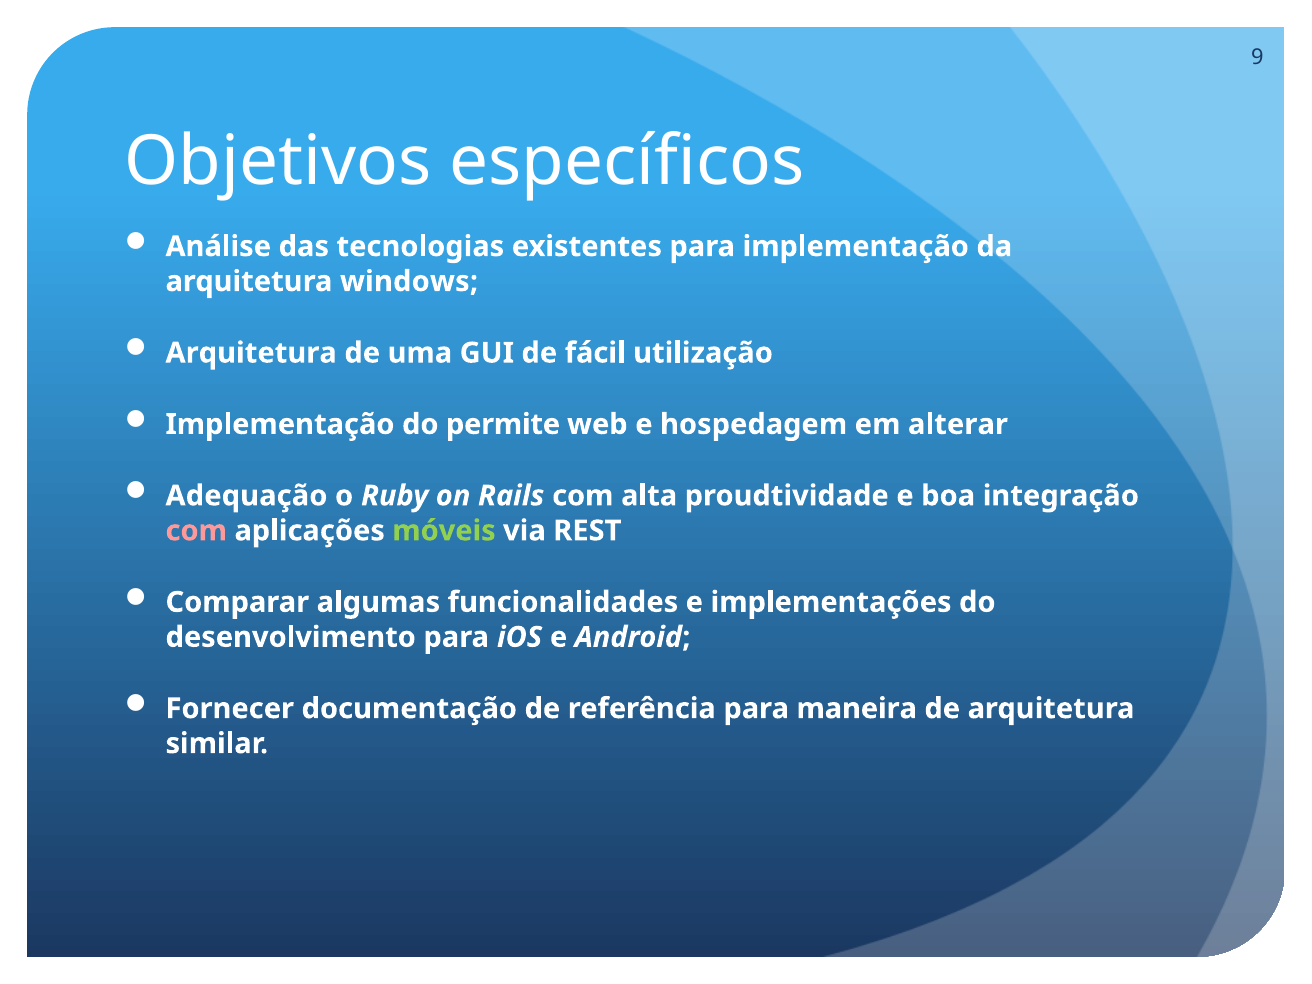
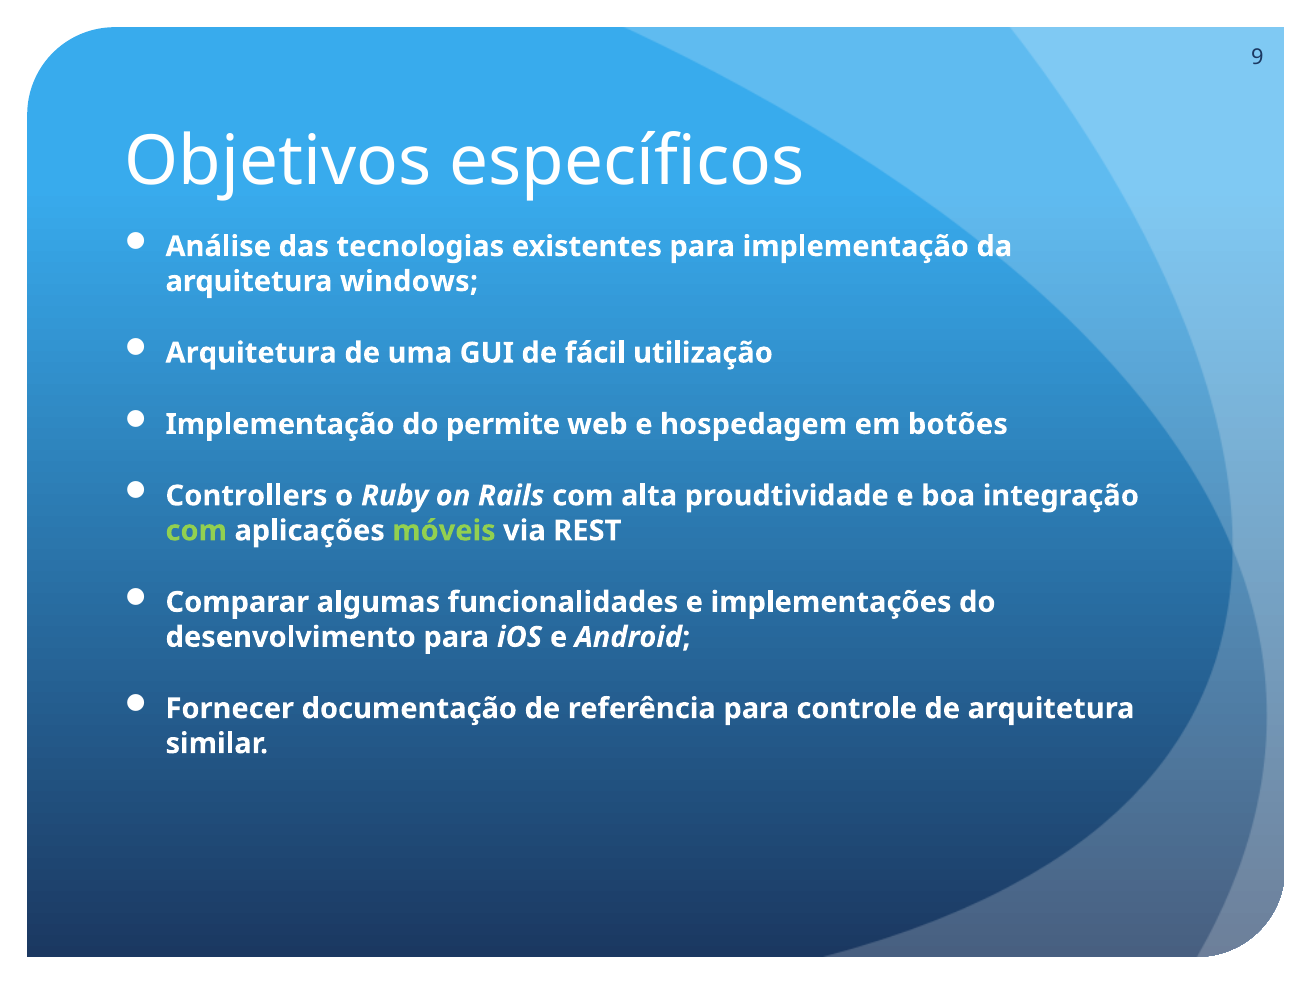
alterar: alterar -> botões (958, 424)
Adequação: Adequação -> Controllers (247, 496)
com colour: pink -> light green (196, 531)
maneira: maneira -> controle (857, 709)
